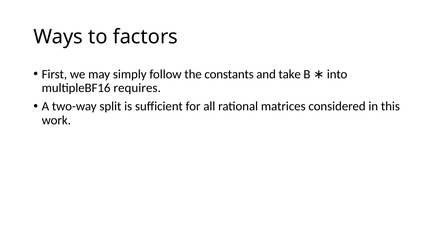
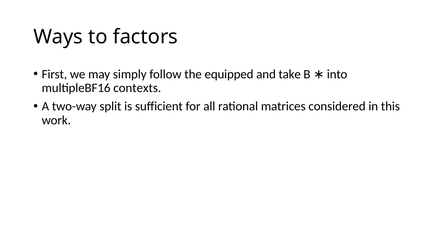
constants: constants -> equipped (229, 74)
requires: requires -> contexts (137, 88)
